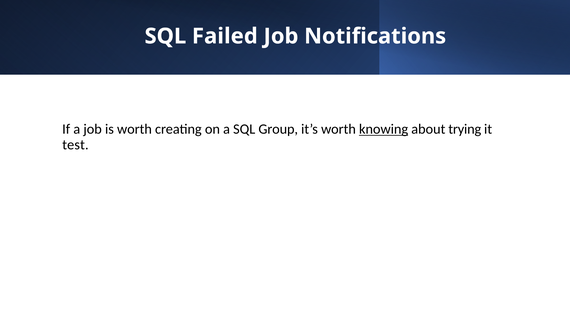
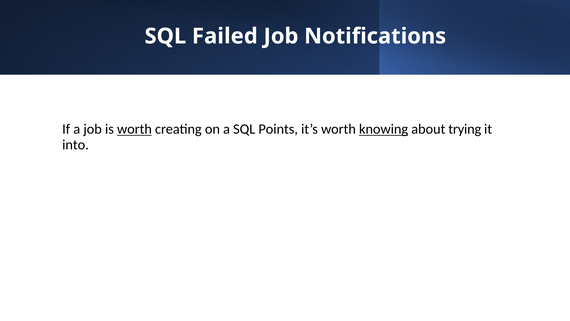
worth underline: none -> present (134, 129)
Group: Group -> Points (278, 129)
test: test -> into (76, 144)
